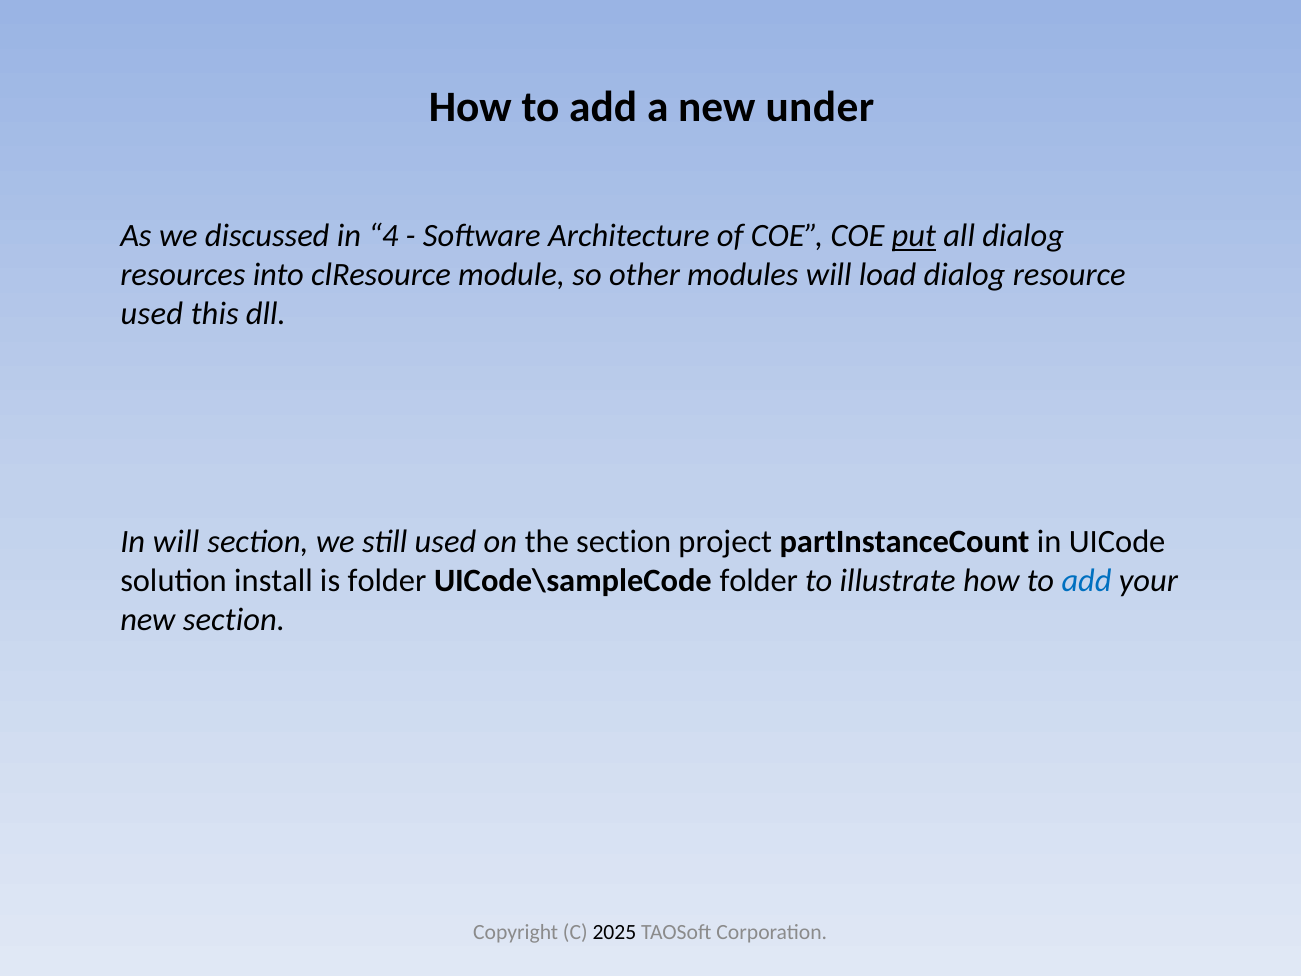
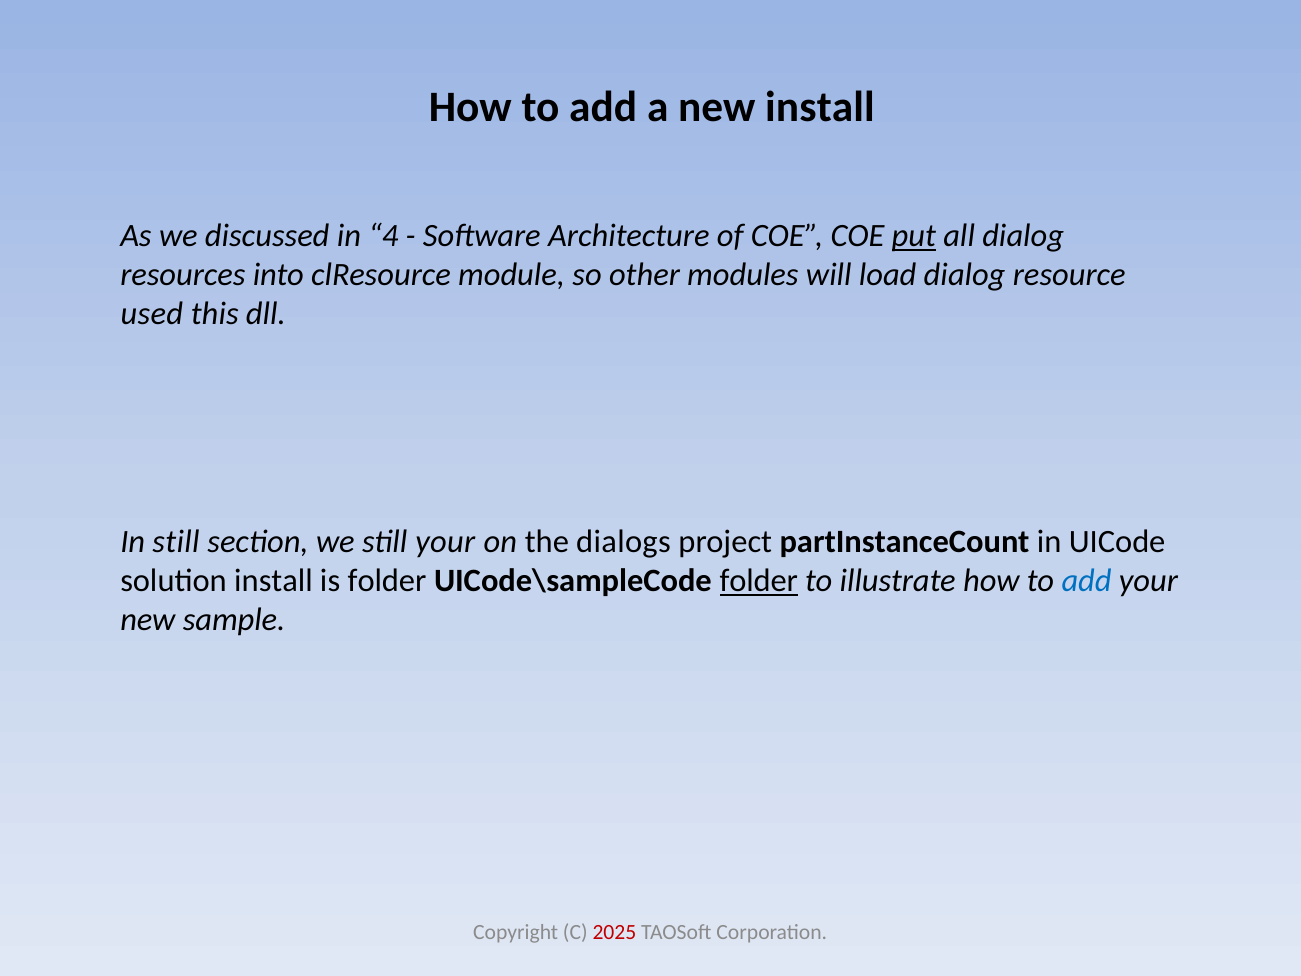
new under: under -> install (820, 107)
In will: will -> still (176, 541)
still used: used -> your (445, 541)
the section: section -> dialogs (624, 541)
folder underline: none -> present (759, 581)
new section: section -> sample (234, 620)
2025 colour: black -> red (614, 932)
